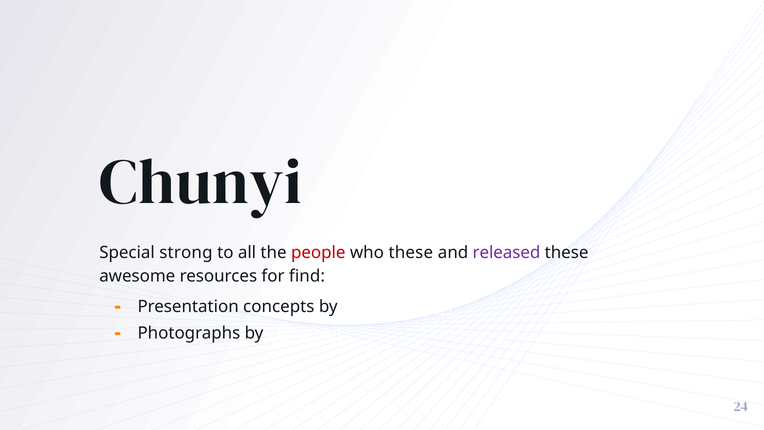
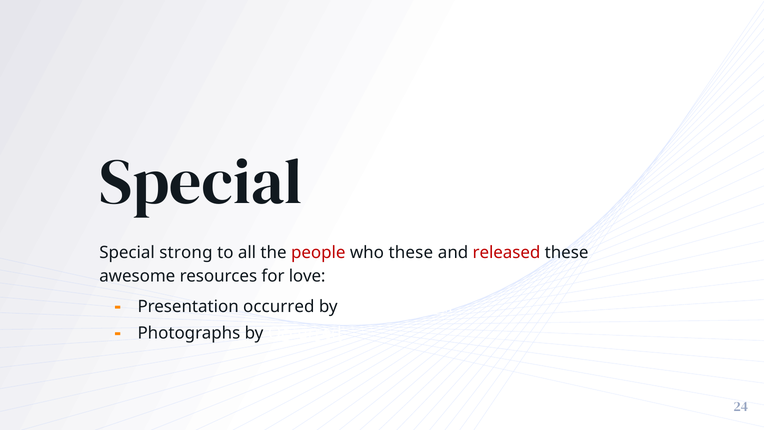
Chunyi: Chunyi -> Special (201, 182)
released colour: purple -> red (506, 253)
find: find -> love (307, 276)
Presentation concepts: concepts -> occurred (279, 306)
